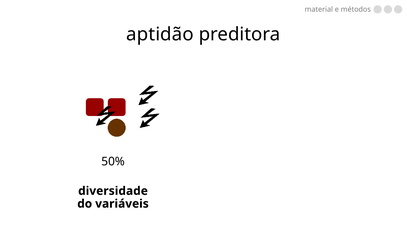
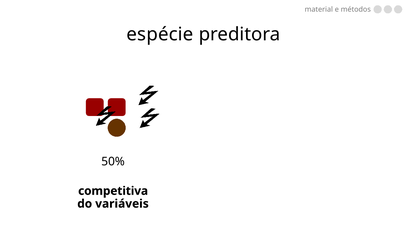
aptidão: aptidão -> espécie (160, 34)
diversidade: diversidade -> competitiva (113, 191)
